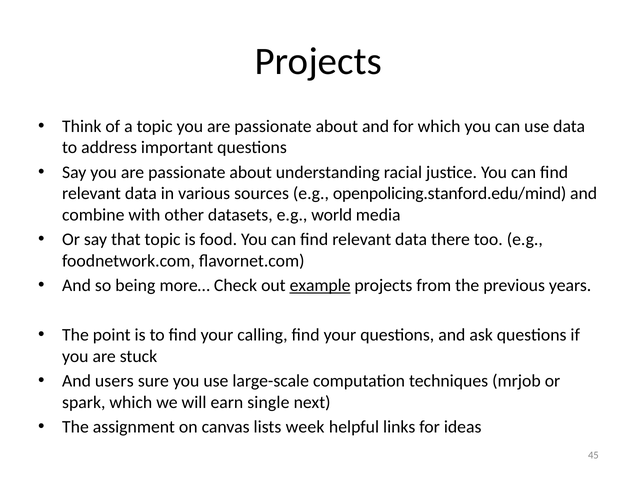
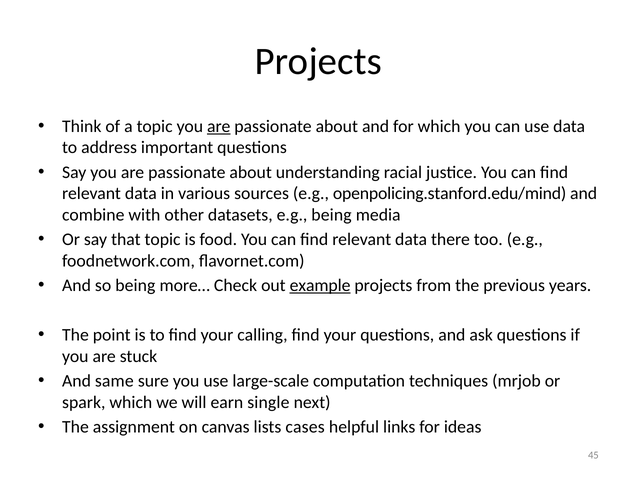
are underline: none -> present (219, 127)
e.g world: world -> being (332, 215)
users: users -> same (114, 382)
week: week -> cases (305, 428)
